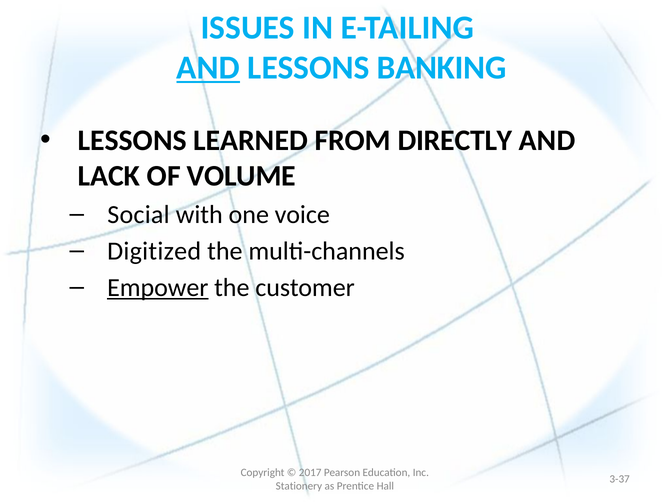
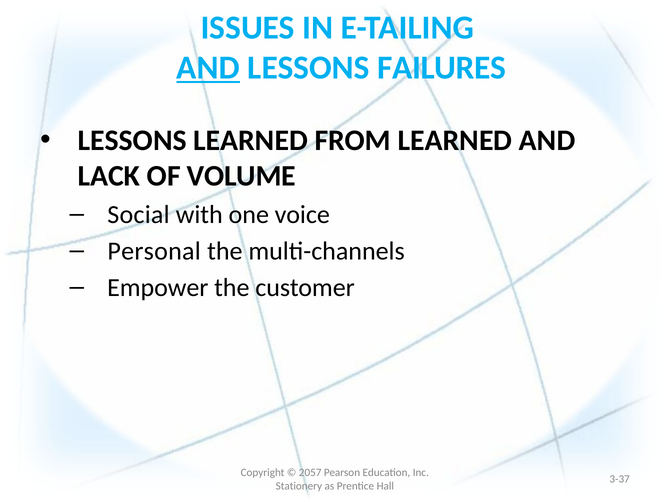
BANKING: BANKING -> FAILURES (442, 68)
FROM DIRECTLY: DIRECTLY -> LEARNED (455, 141)
Digitized: Digitized -> Personal (154, 251)
Empower underline: present -> none (158, 288)
2017: 2017 -> 2057 (310, 473)
